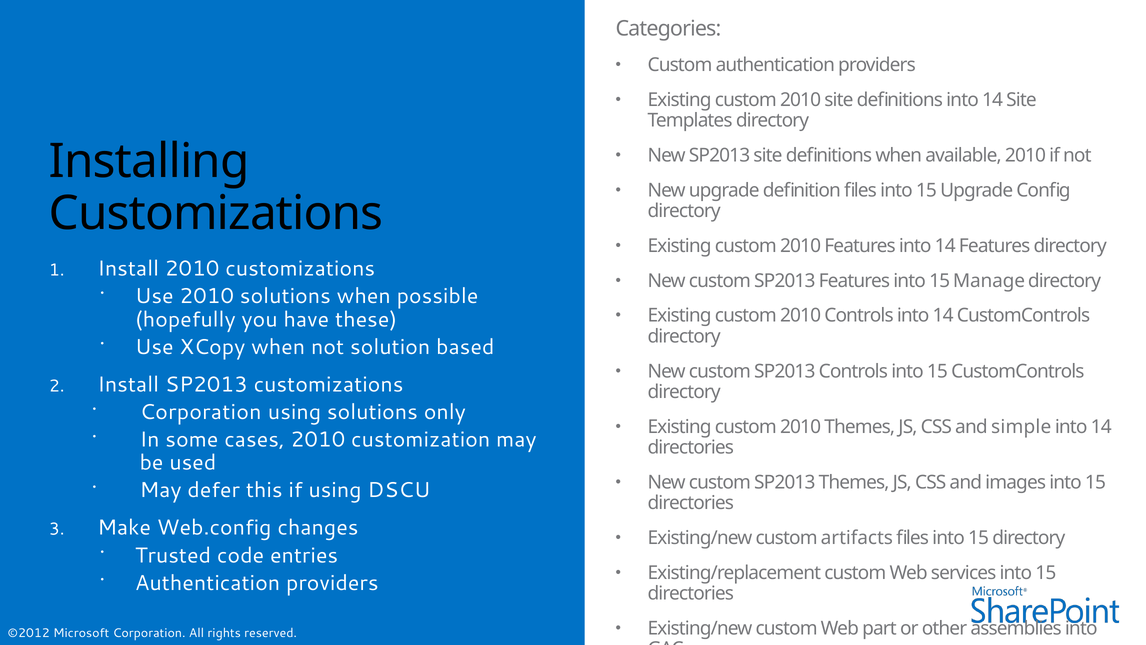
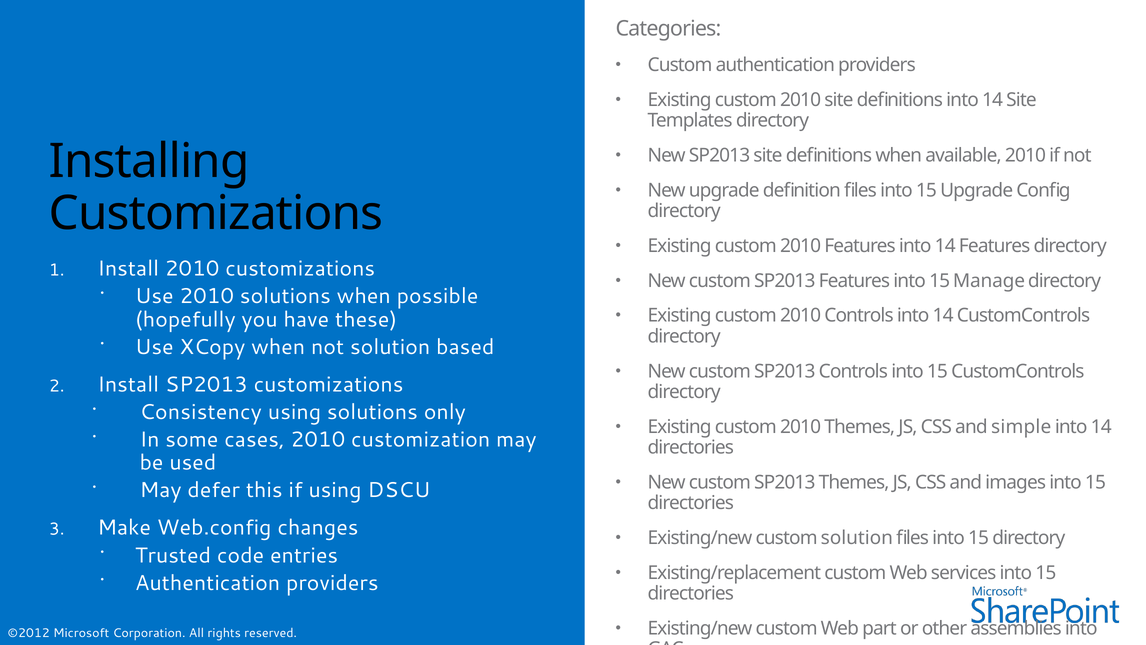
Corporation: Corporation -> Consistency (201, 412)
custom artifacts: artifacts -> solution (857, 538)
